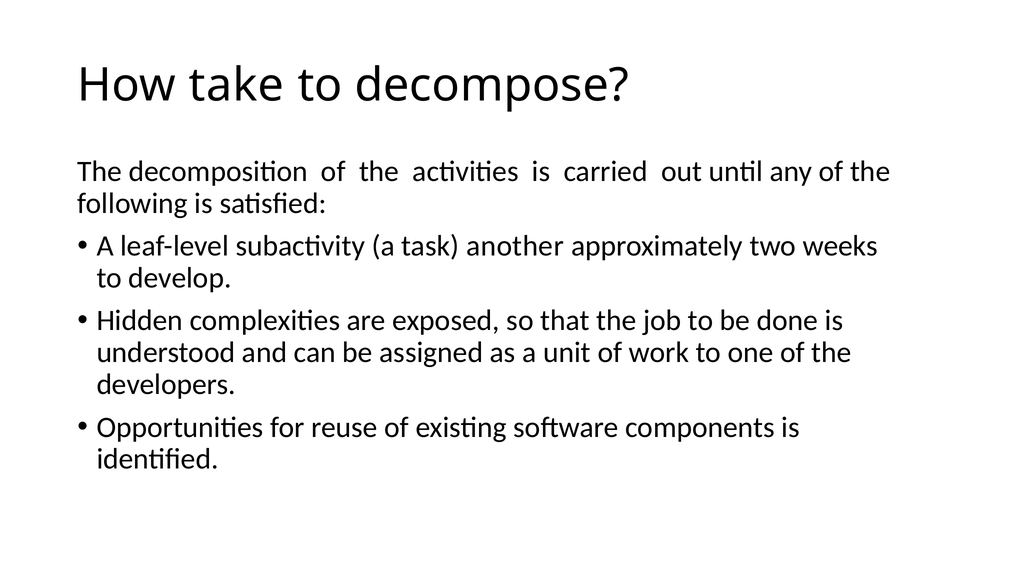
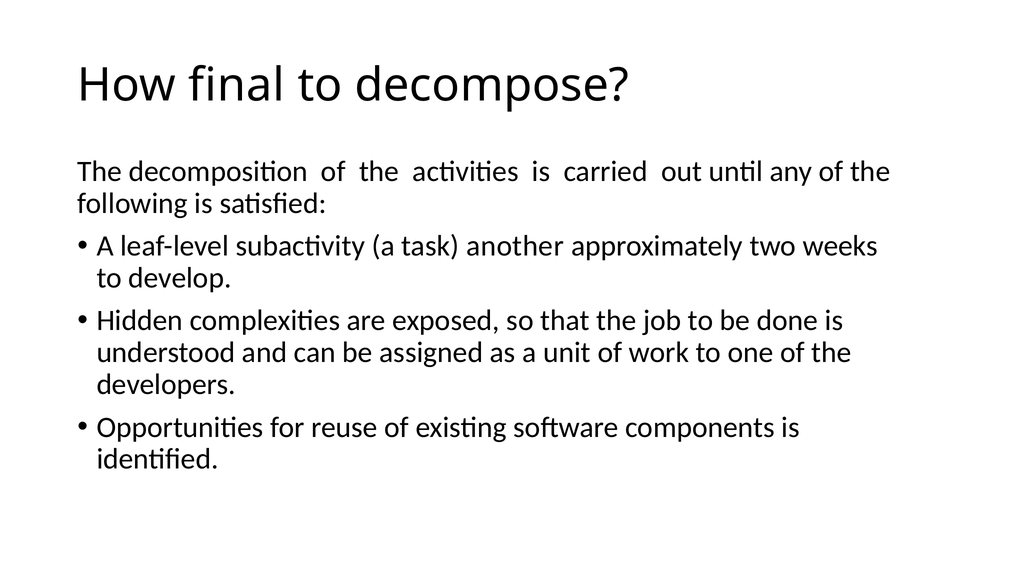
take: take -> final (236, 85)
